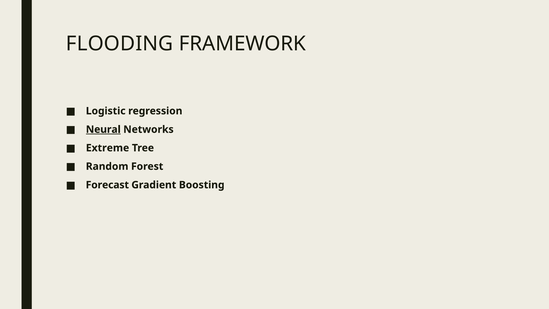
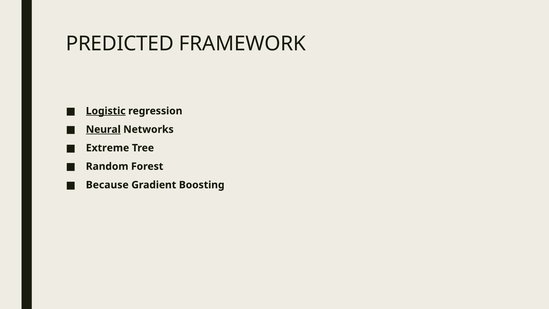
FLOODING: FLOODING -> PREDICTED (120, 44)
Logistic underline: none -> present (106, 111)
Forecast: Forecast -> Because (107, 185)
